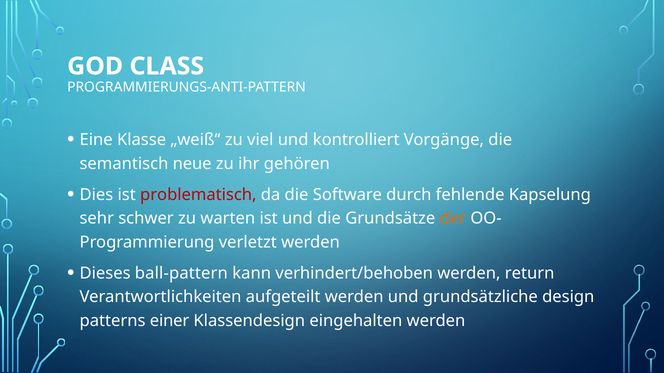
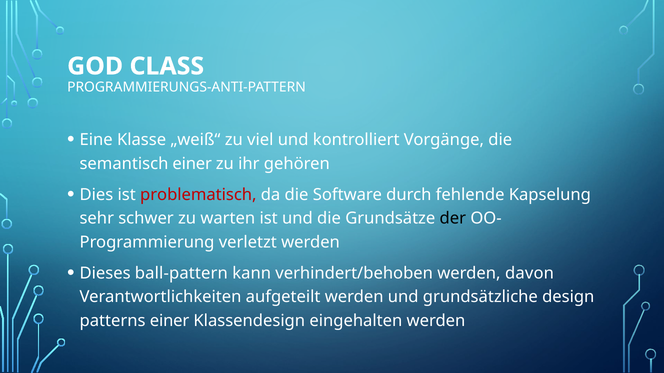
semantisch neue: neue -> einer (192, 164)
der colour: orange -> black (453, 219)
return: return -> davon (530, 273)
